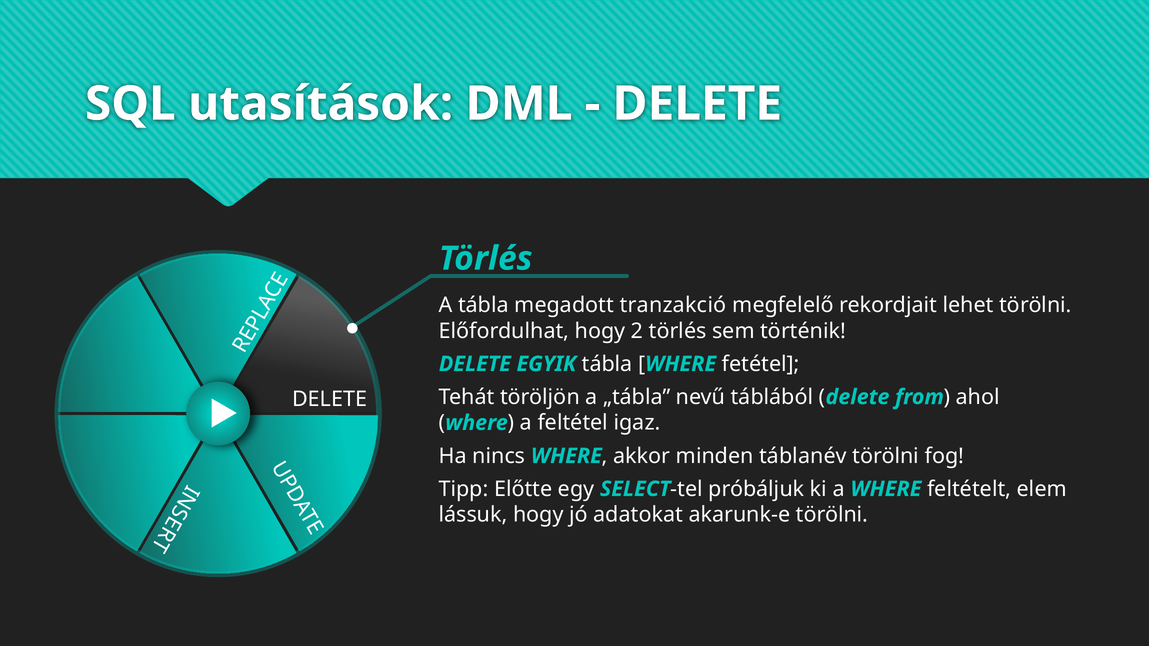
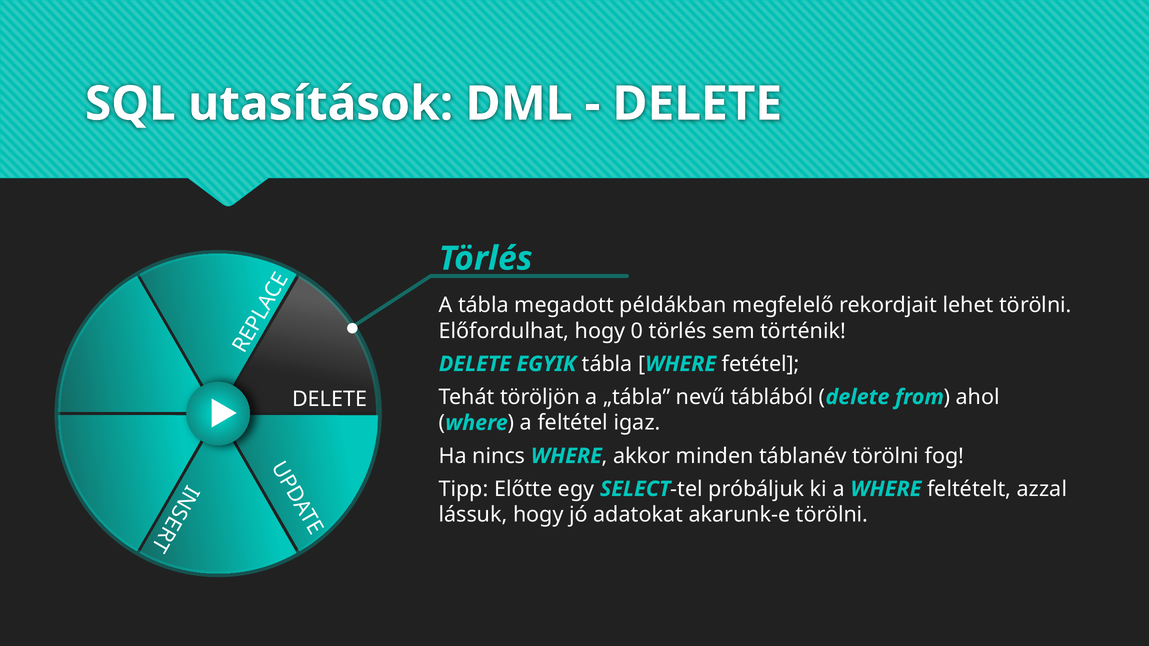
tranzakció: tranzakció -> példákban (673, 305)
2: 2 -> 0 (637, 331)
elem: elem -> azzal (1042, 489)
